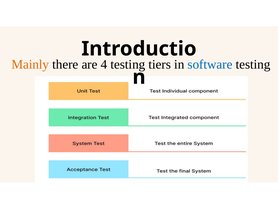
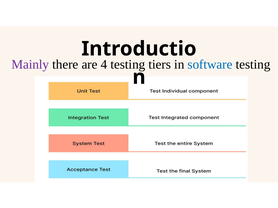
Mainly colour: orange -> purple (30, 65)
